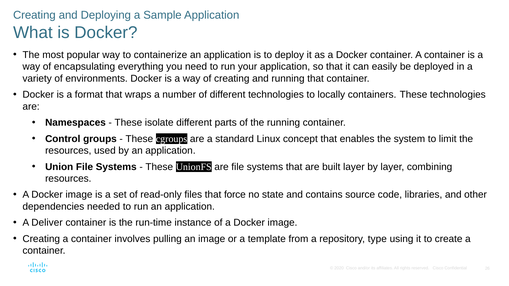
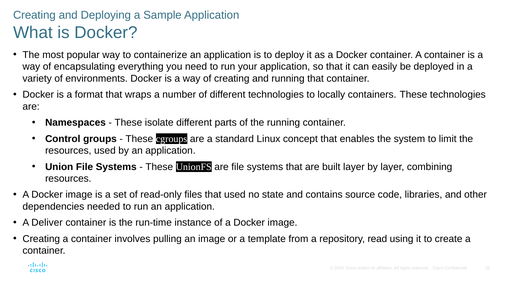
that force: force -> used (235, 195)
type: type -> read (377, 239)
